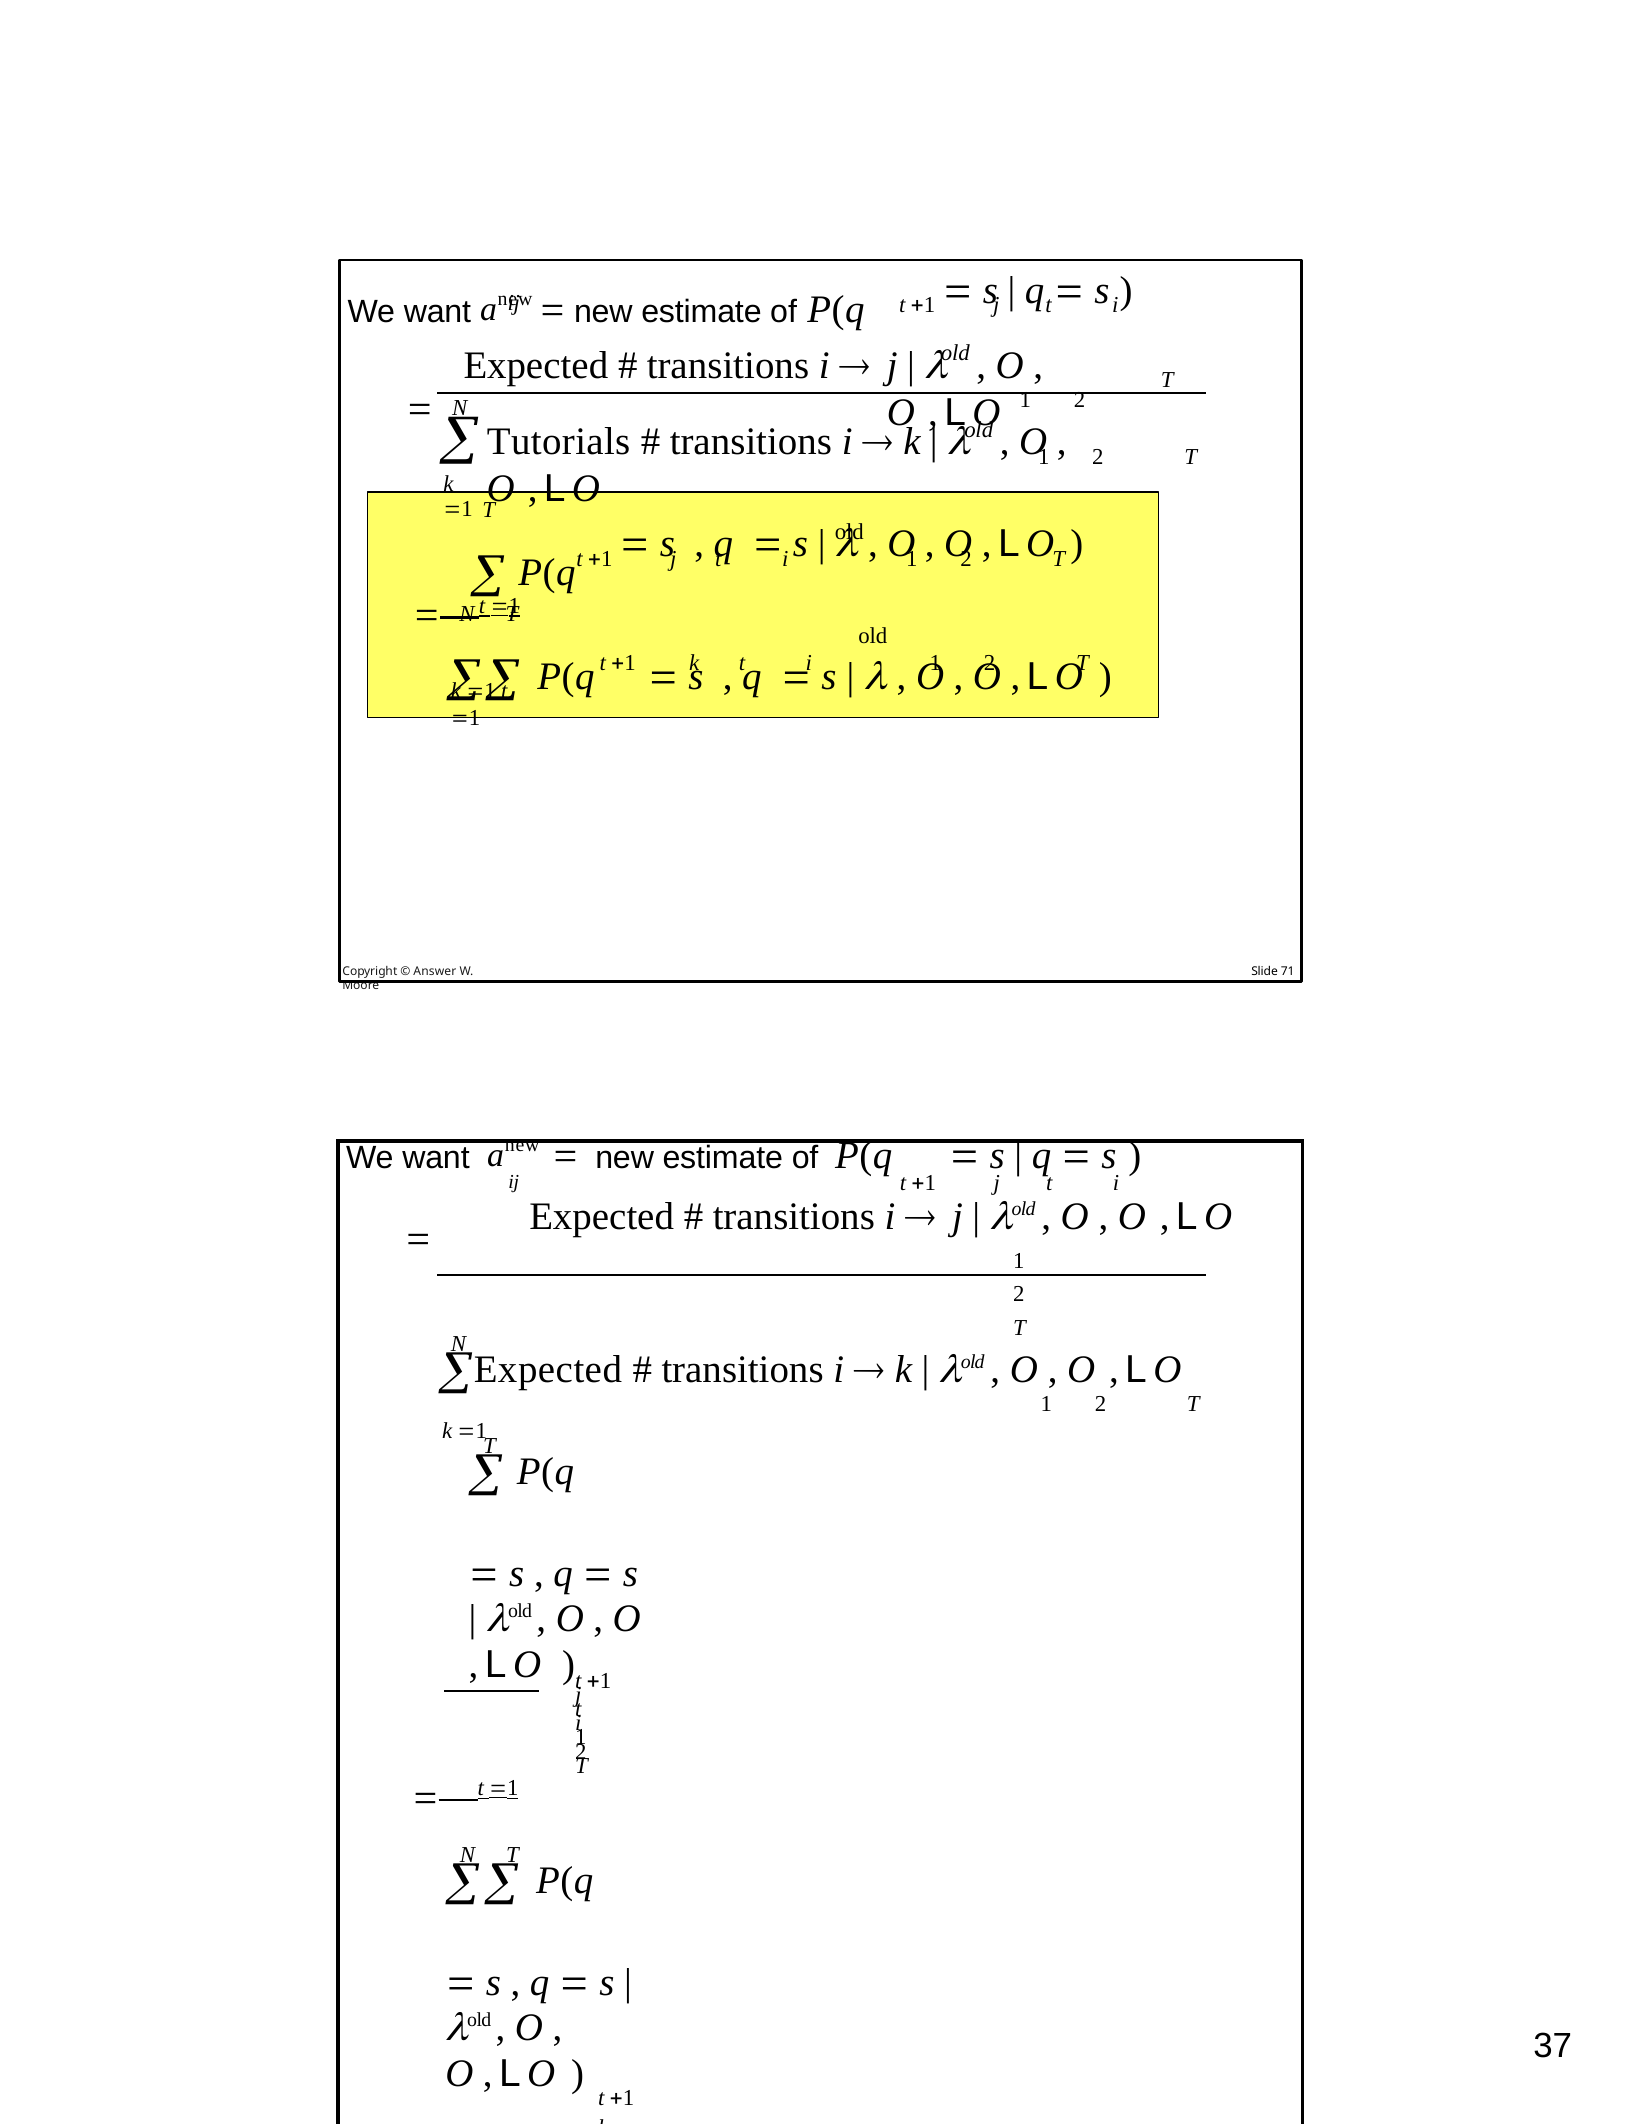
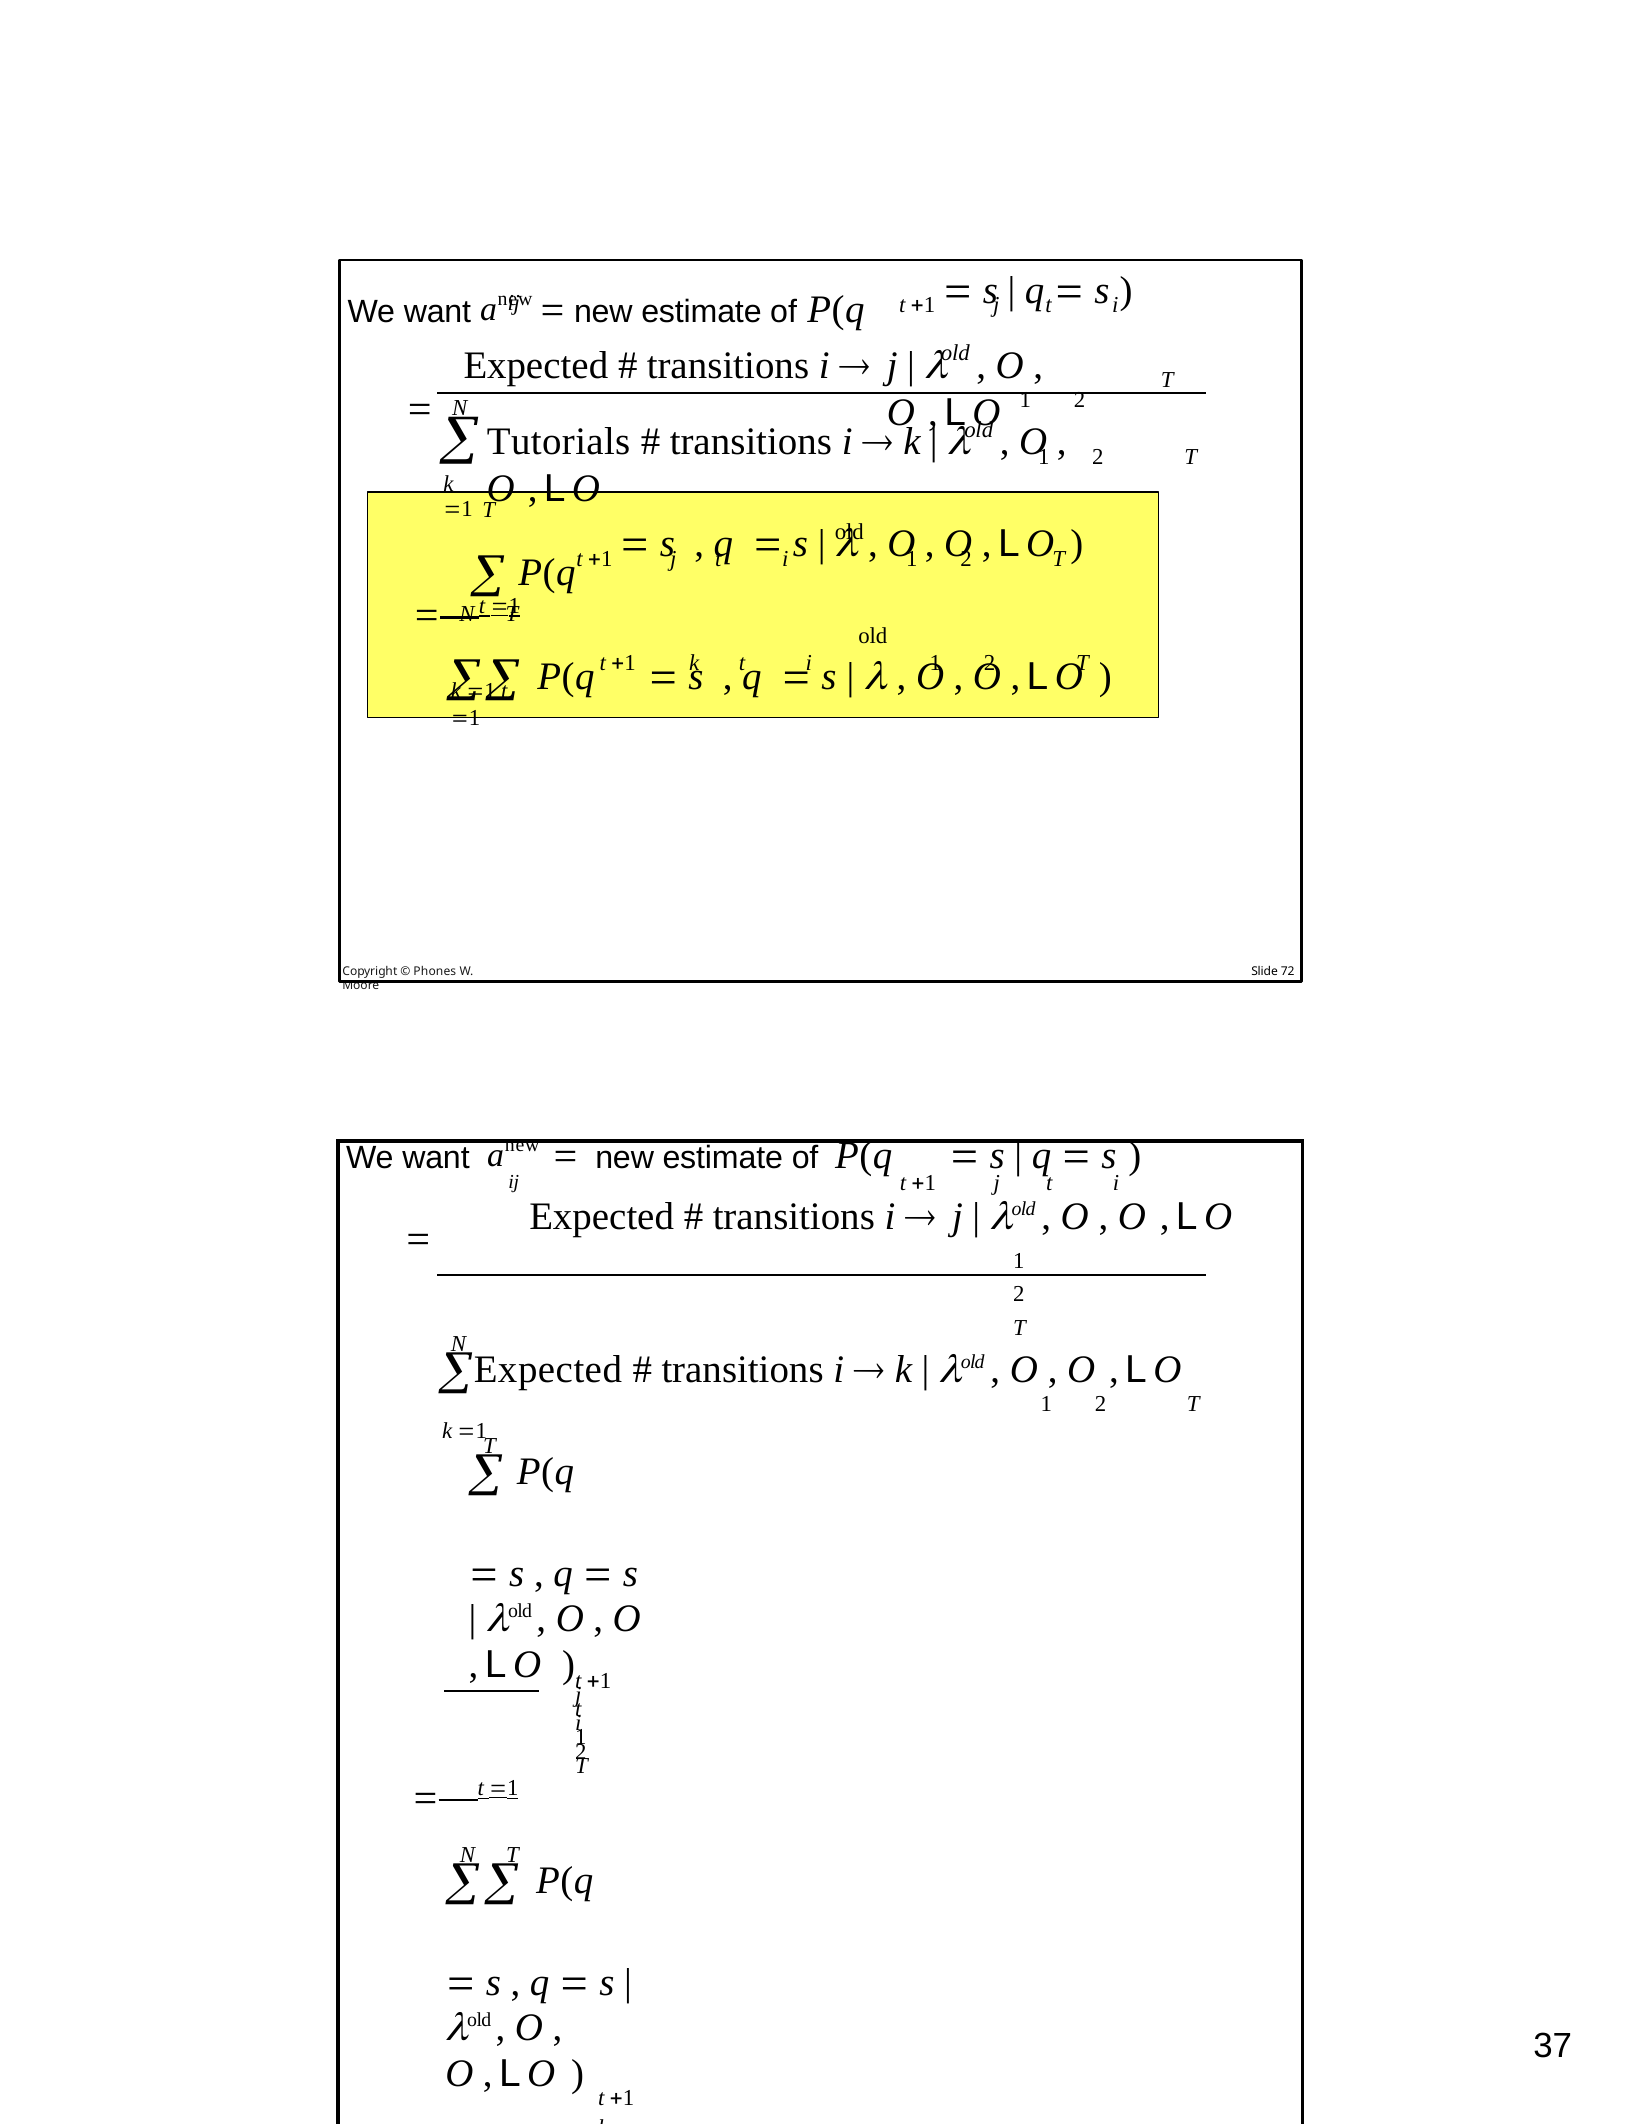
Answer: Answer -> Phones (435, 971)
71: 71 -> 72 (1288, 971)
